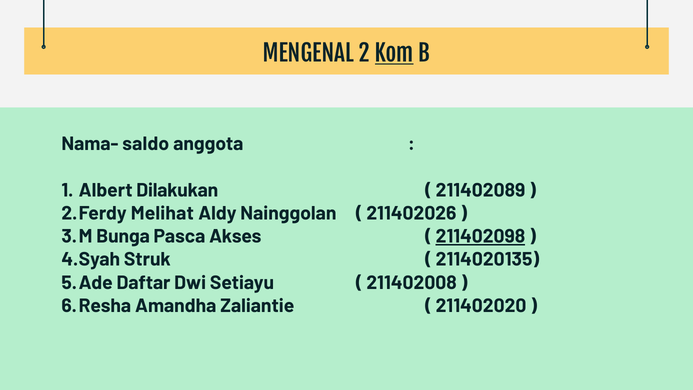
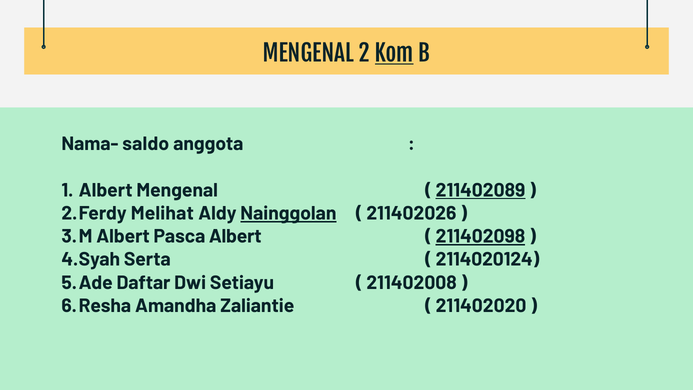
Albert Dilakukan: Dilakukan -> Mengenal (177, 190)
211402089 underline: none -> present (480, 190)
Nainggolan underline: none -> present (288, 213)
Bunga: Bunga -> Albert (123, 236)
Pasca Akses: Akses -> Albert (235, 236)
Struk: Struk -> Serta (147, 260)
2114020135: 2114020135 -> 2114020124 (488, 260)
